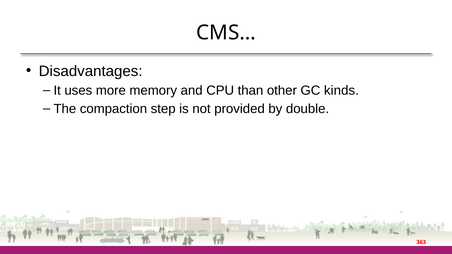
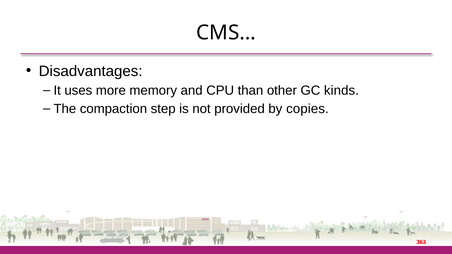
double: double -> copies (307, 109)
